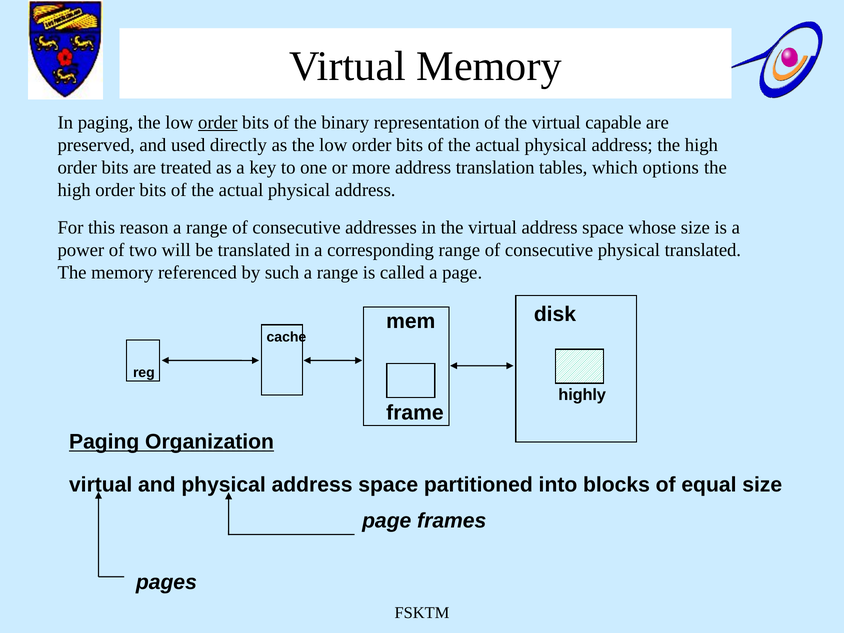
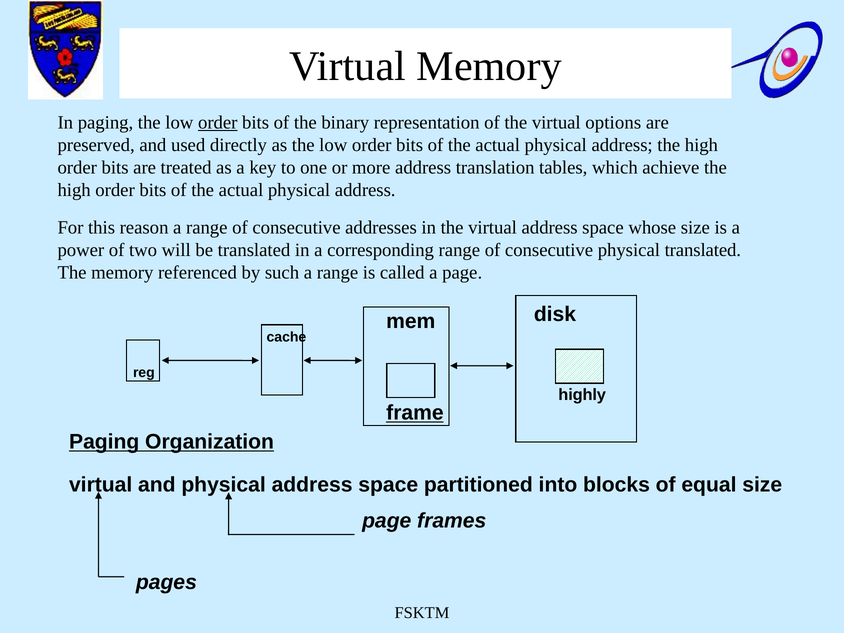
capable: capable -> options (613, 122)
options: options -> achieve (671, 167)
frame underline: none -> present (415, 413)
